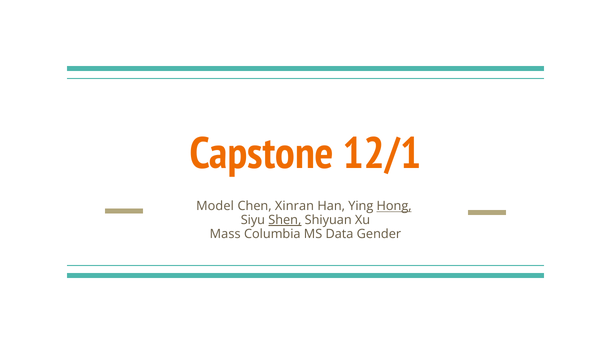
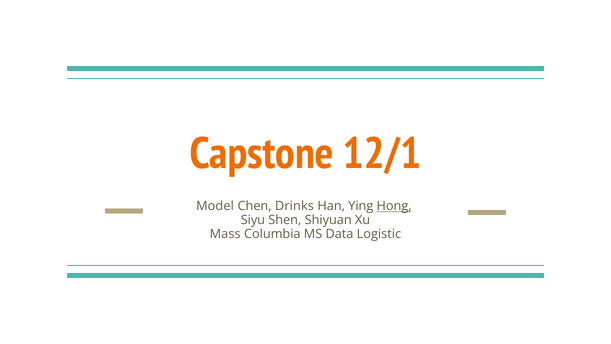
Xinran: Xinran -> Drinks (294, 206)
Shen underline: present -> none (285, 220)
Gender: Gender -> Logistic (379, 234)
